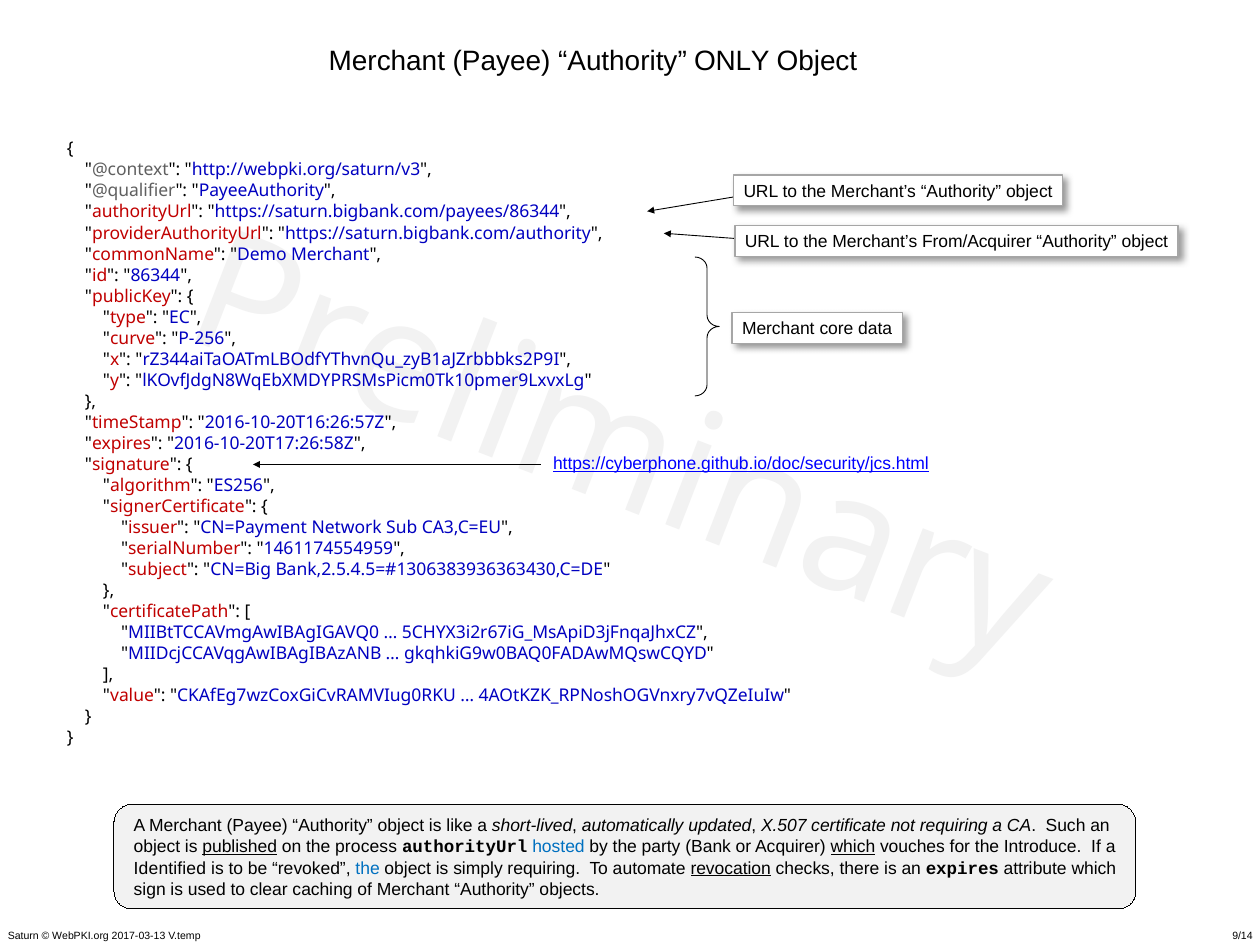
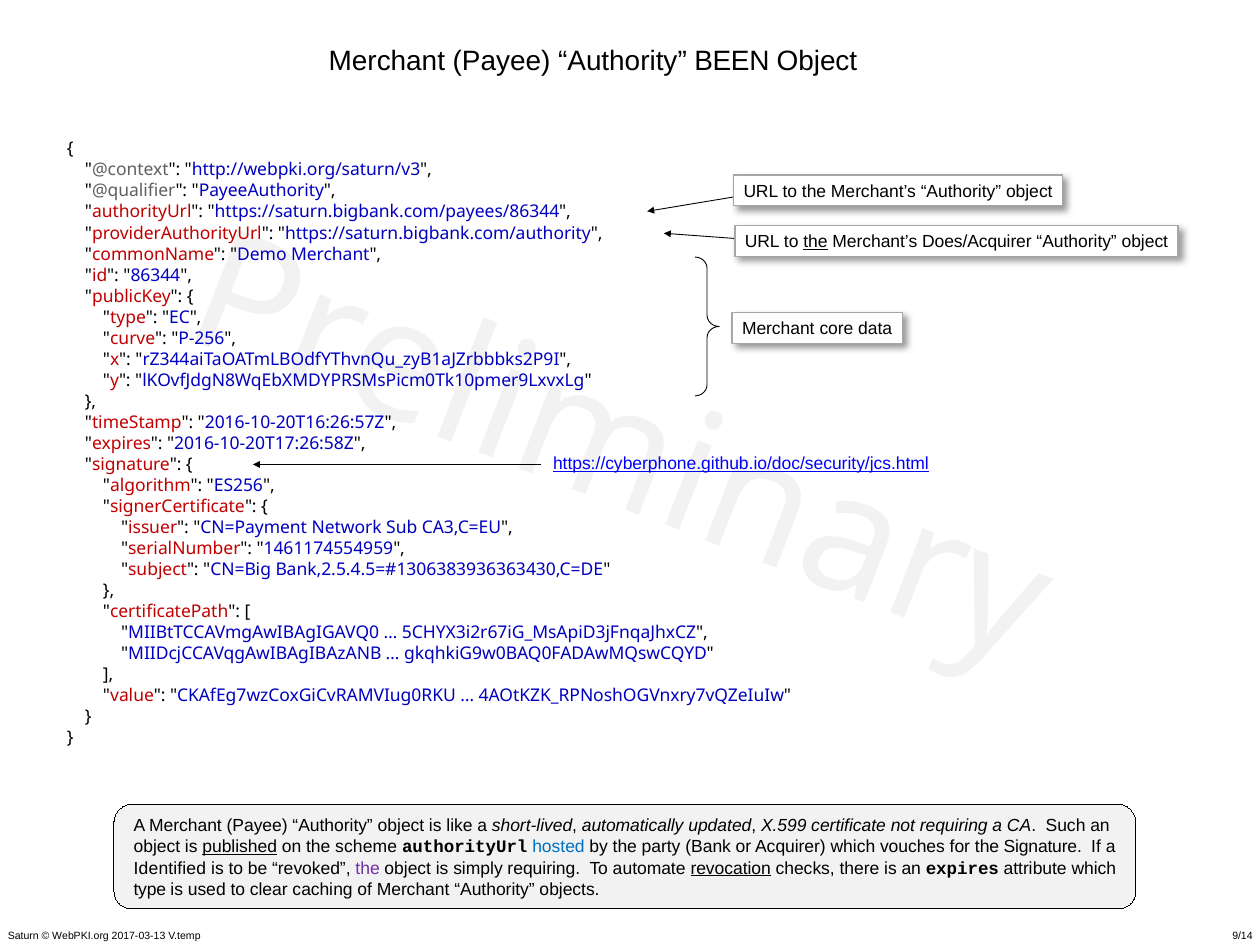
ONLY: ONLY -> BEEN (732, 61)
the underline: none -> present (815, 242)
From/Acquirer: From/Acquirer -> Does/Acquirer (977, 242)
X.507: X.507 -> X.599 (784, 826)
process: process -> scheme (366, 847)
which underline: present -> none (853, 847)
the Introduce: Introduce -> Signature (1043, 847)
the colour: blue -> purple (368, 868)
sign: sign -> type (150, 889)
